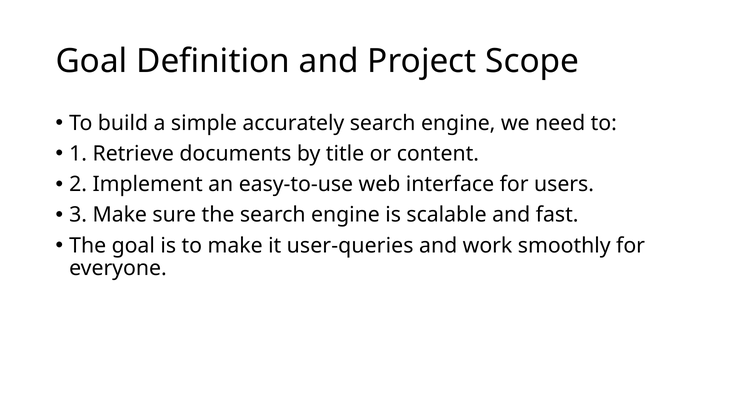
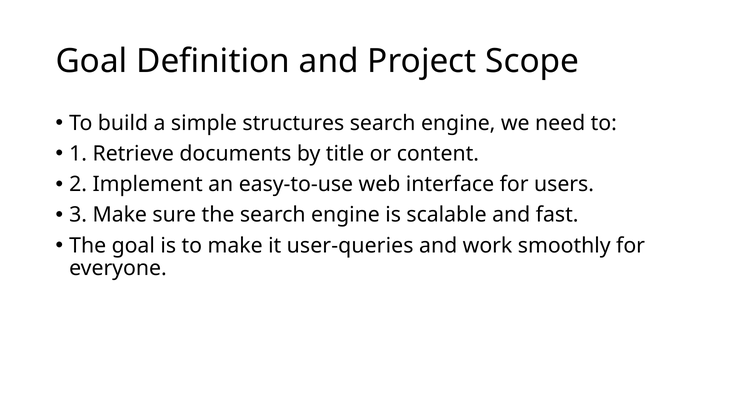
accurately: accurately -> structures (293, 123)
